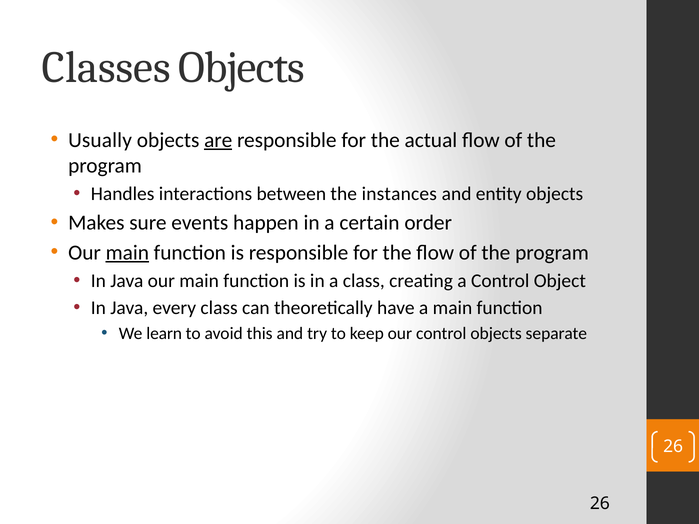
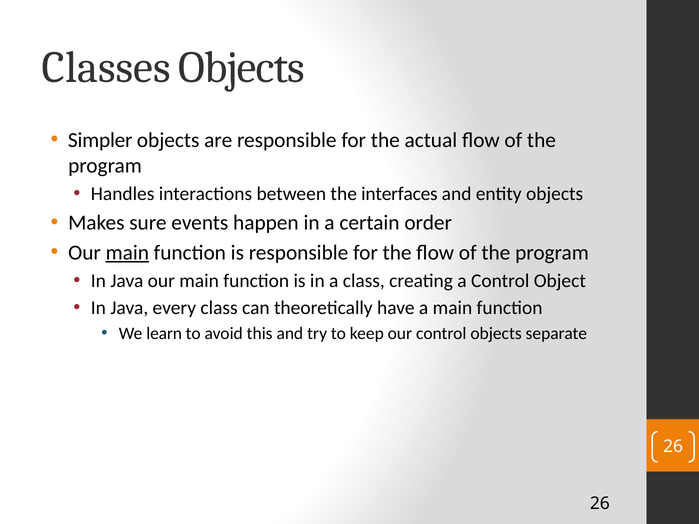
Usually: Usually -> Simpler (100, 140)
are underline: present -> none (218, 140)
instances: instances -> interfaces (399, 194)
